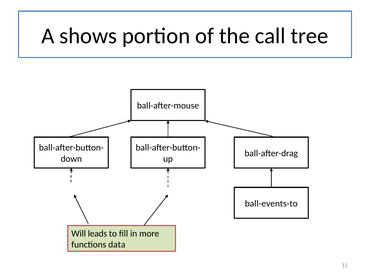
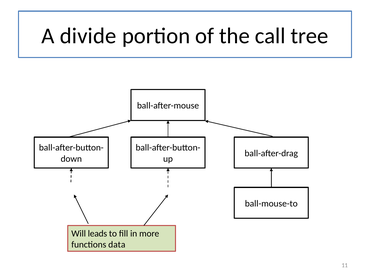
shows: shows -> divide (88, 36)
ball-events-to: ball-events-to -> ball-mouse-to (271, 203)
